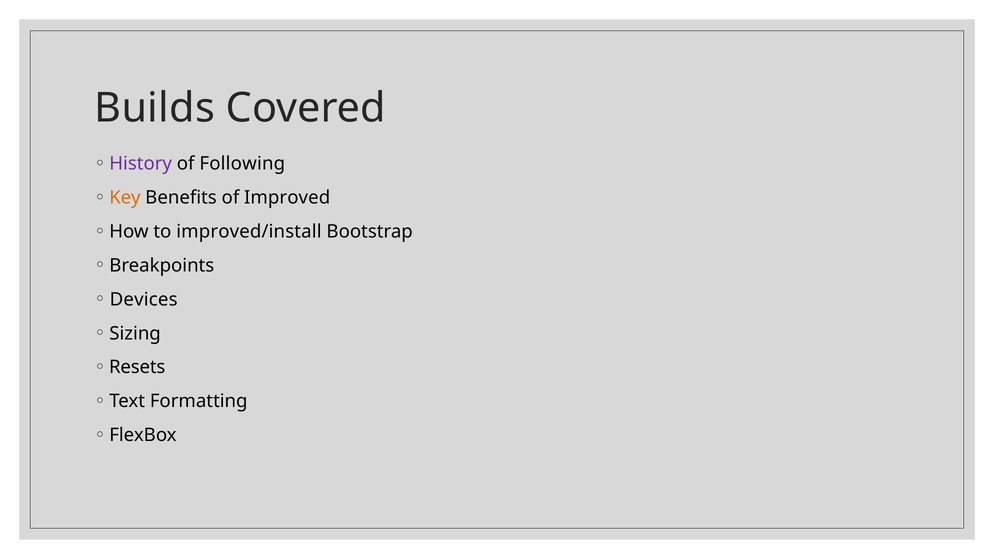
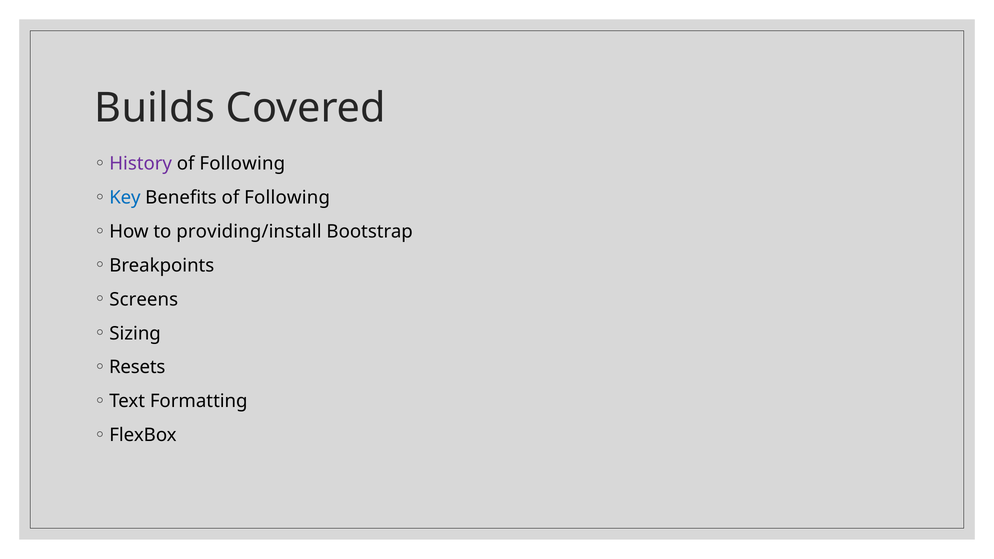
Key colour: orange -> blue (125, 198)
Benefits of Improved: Improved -> Following (287, 198)
improved/install: improved/install -> providing/install (249, 232)
Devices: Devices -> Screens (144, 300)
